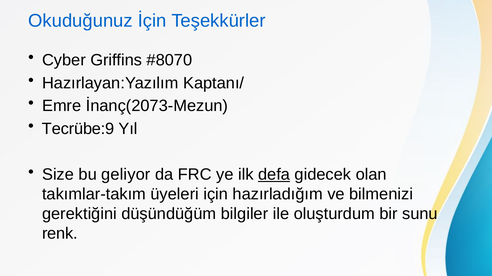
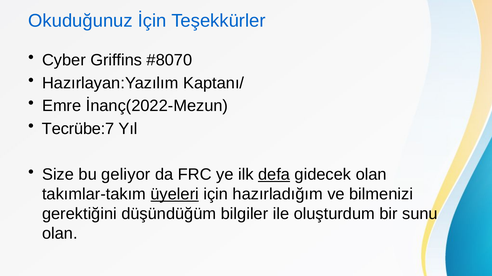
İnanç(2073-Mezun: İnanç(2073-Mezun -> İnanç(2022-Mezun (157, 106)
Tecrübe:9: Tecrübe:9 -> Tecrübe:7 (78, 129)
üyeleri underline: none -> present (175, 195)
renk: renk -> olan (60, 234)
